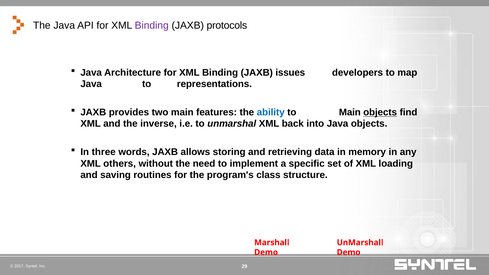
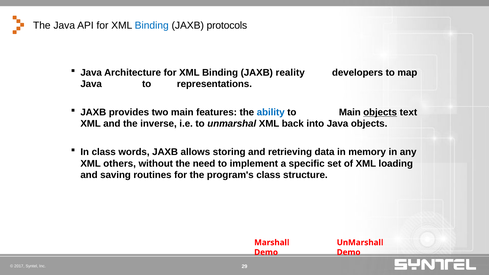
Binding colour: purple -> blue (152, 26)
issues: issues -> reality (290, 72)
find: find -> text (408, 112)
In three: three -> class (104, 152)
